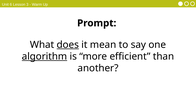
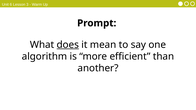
algorithm underline: present -> none (44, 57)
